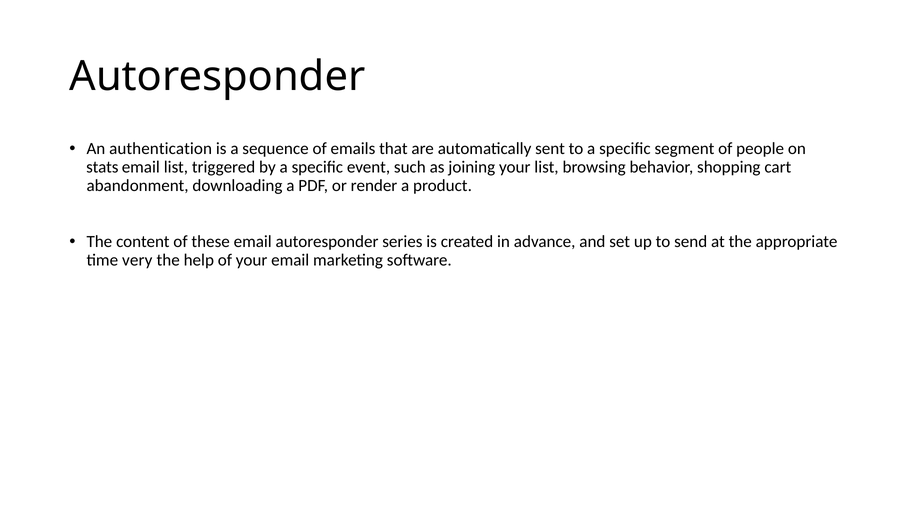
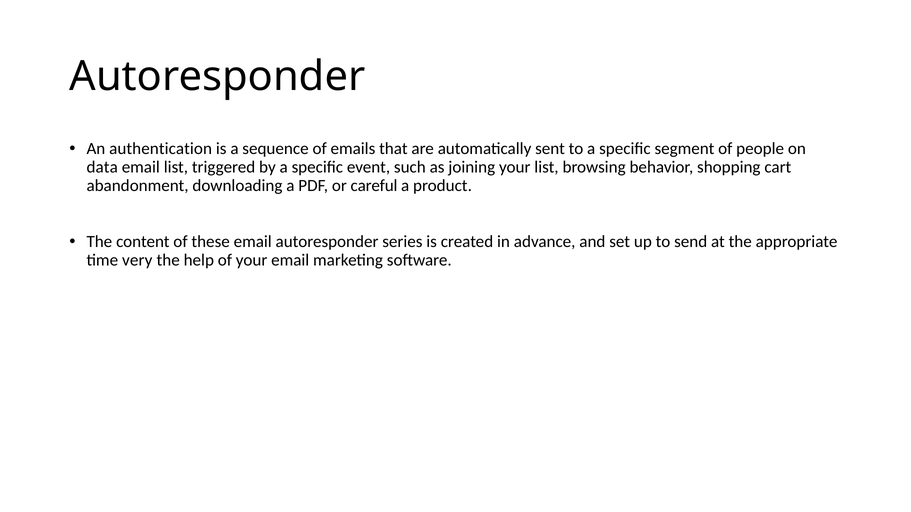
stats: stats -> data (102, 167)
render: render -> careful (374, 186)
